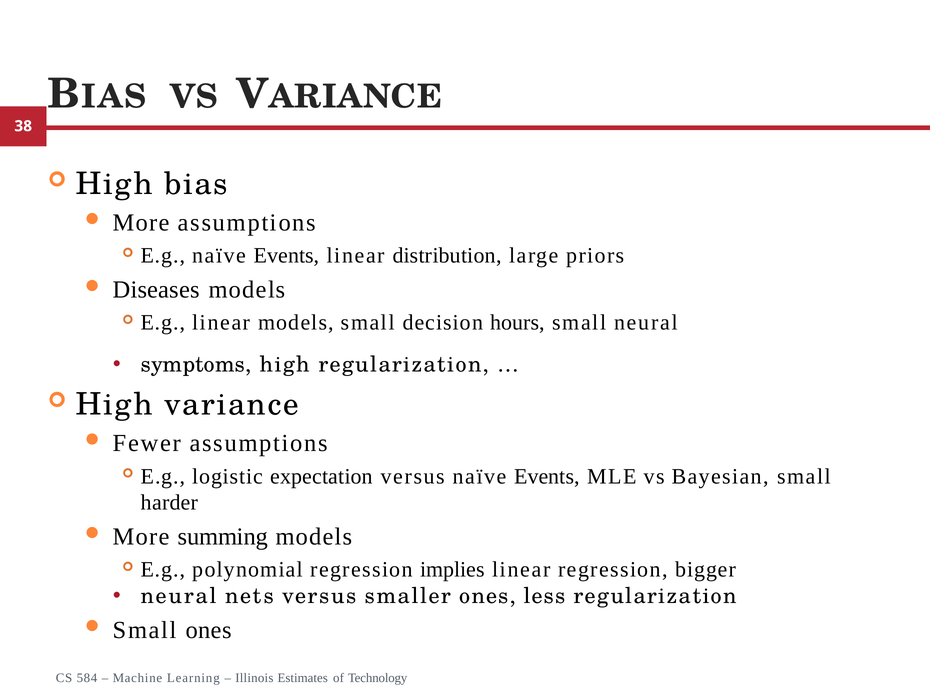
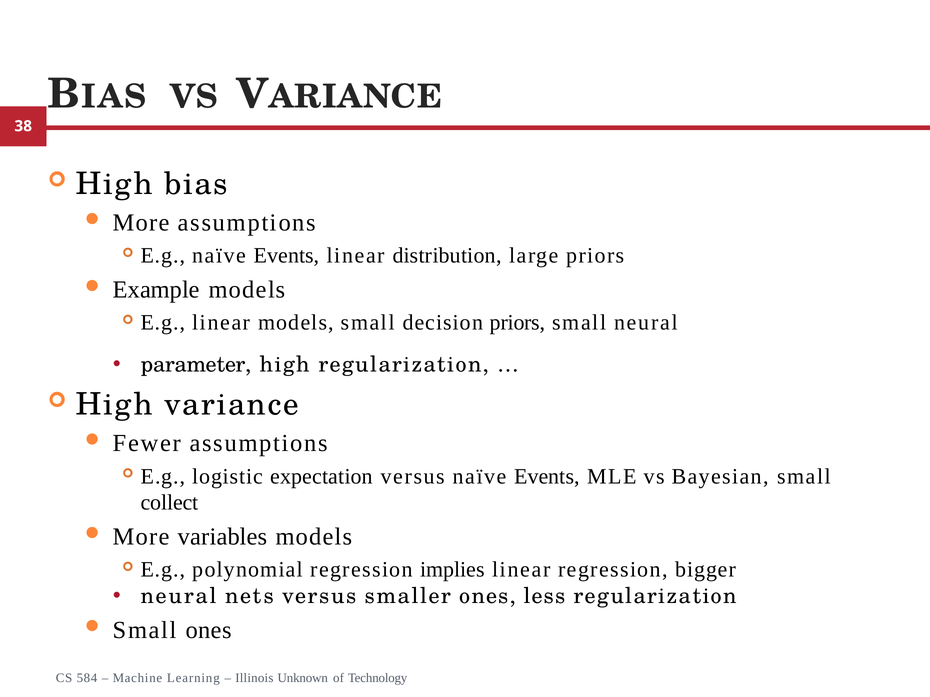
Diseases: Diseases -> Example (156, 290)
decision hours: hours -> priors (518, 323)
symptoms: symptoms -> parameter (196, 365)
harder: harder -> collect (170, 503)
summing: summing -> variables (223, 537)
Estimates: Estimates -> Unknown (303, 679)
